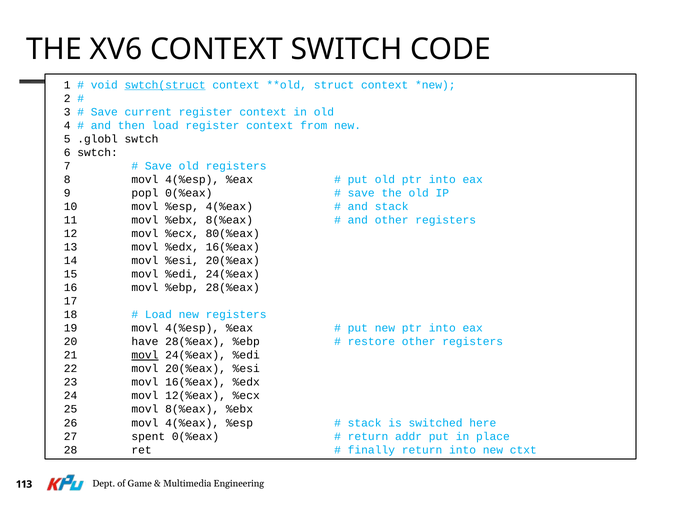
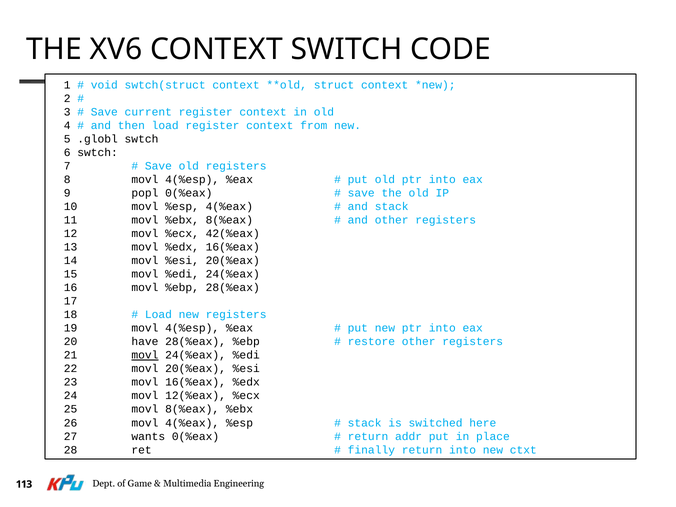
swtch(struct underline: present -> none (165, 85)
80(%eax: 80(%eax -> 42(%eax (233, 234)
spent: spent -> wants (148, 436)
